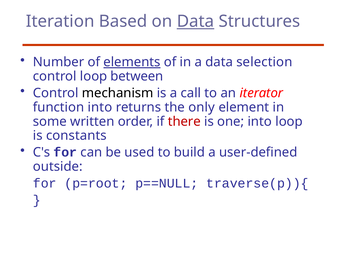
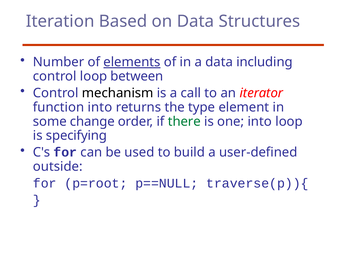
Data underline: present -> none (195, 21)
selection: selection -> including (264, 62)
only: only -> type (202, 107)
written: written -> change (92, 122)
there colour: red -> green (184, 122)
constants: constants -> specifying (76, 136)
